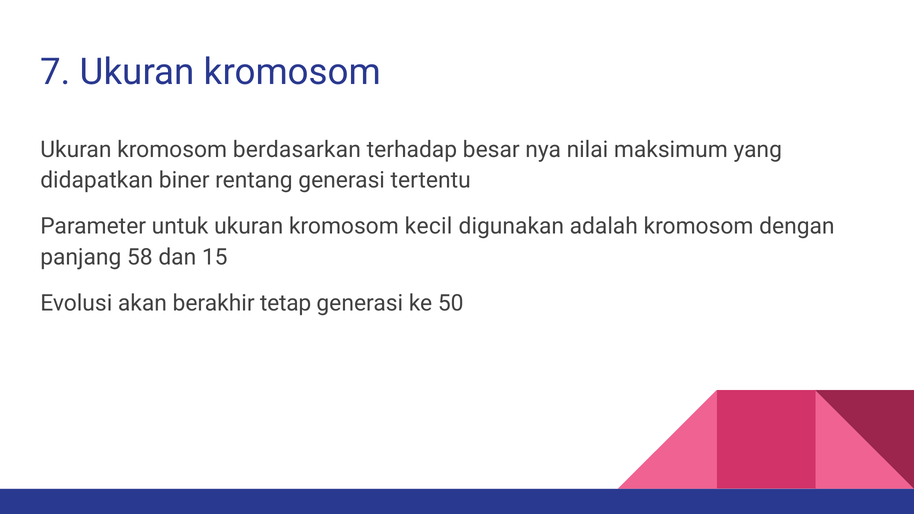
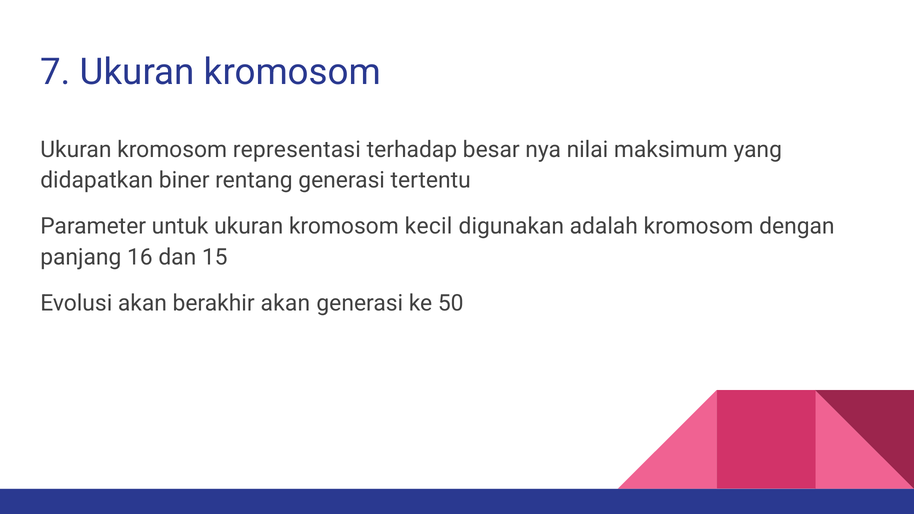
berdasarkan: berdasarkan -> representasi (297, 150)
58: 58 -> 16 (140, 257)
berakhir tetap: tetap -> akan (285, 303)
